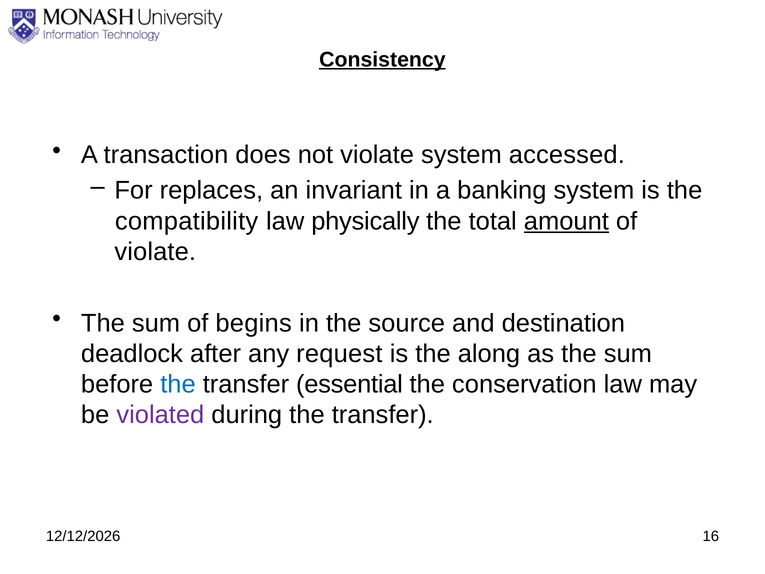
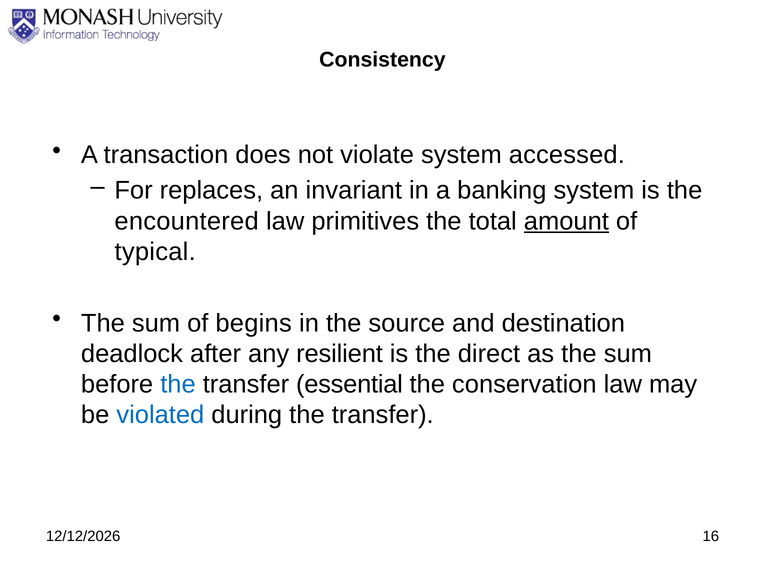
Consistency underline: present -> none (382, 60)
compatibility: compatibility -> encountered (187, 221)
physically: physically -> primitives (365, 221)
violate: violate -> typical (155, 252)
request: request -> resilient (340, 354)
along: along -> direct (489, 354)
violated colour: purple -> blue (160, 415)
